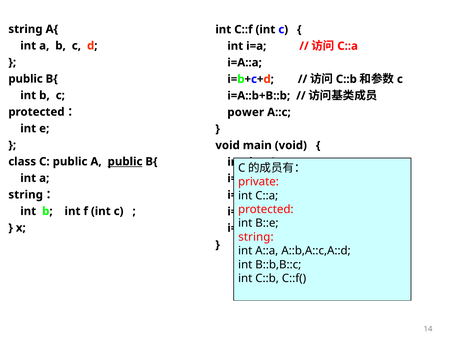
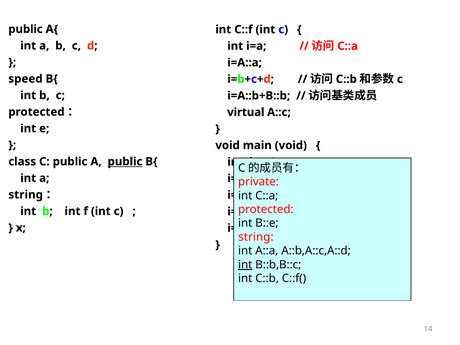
string: string -> public (26, 29)
public: public -> speed (25, 79)
power: power -> virtual (246, 112)
int underline: none -> present (245, 265)
